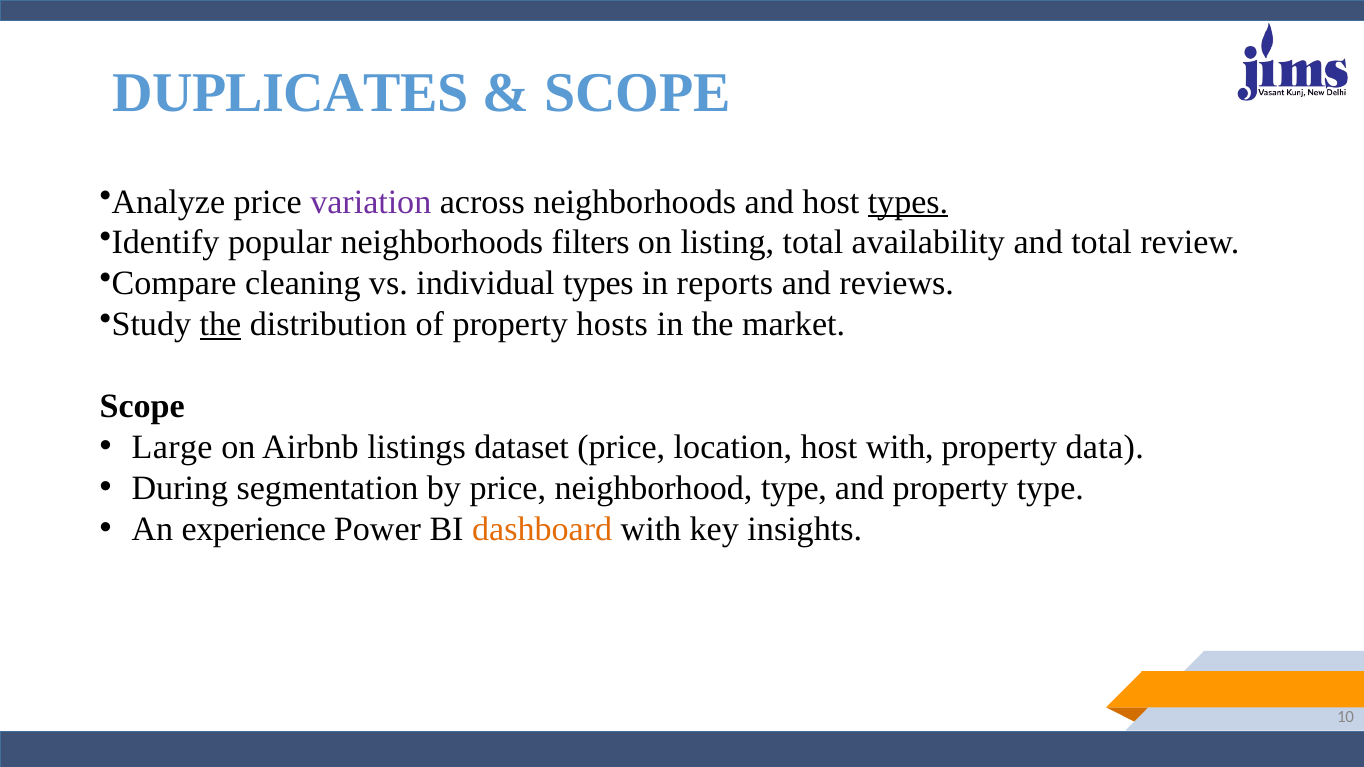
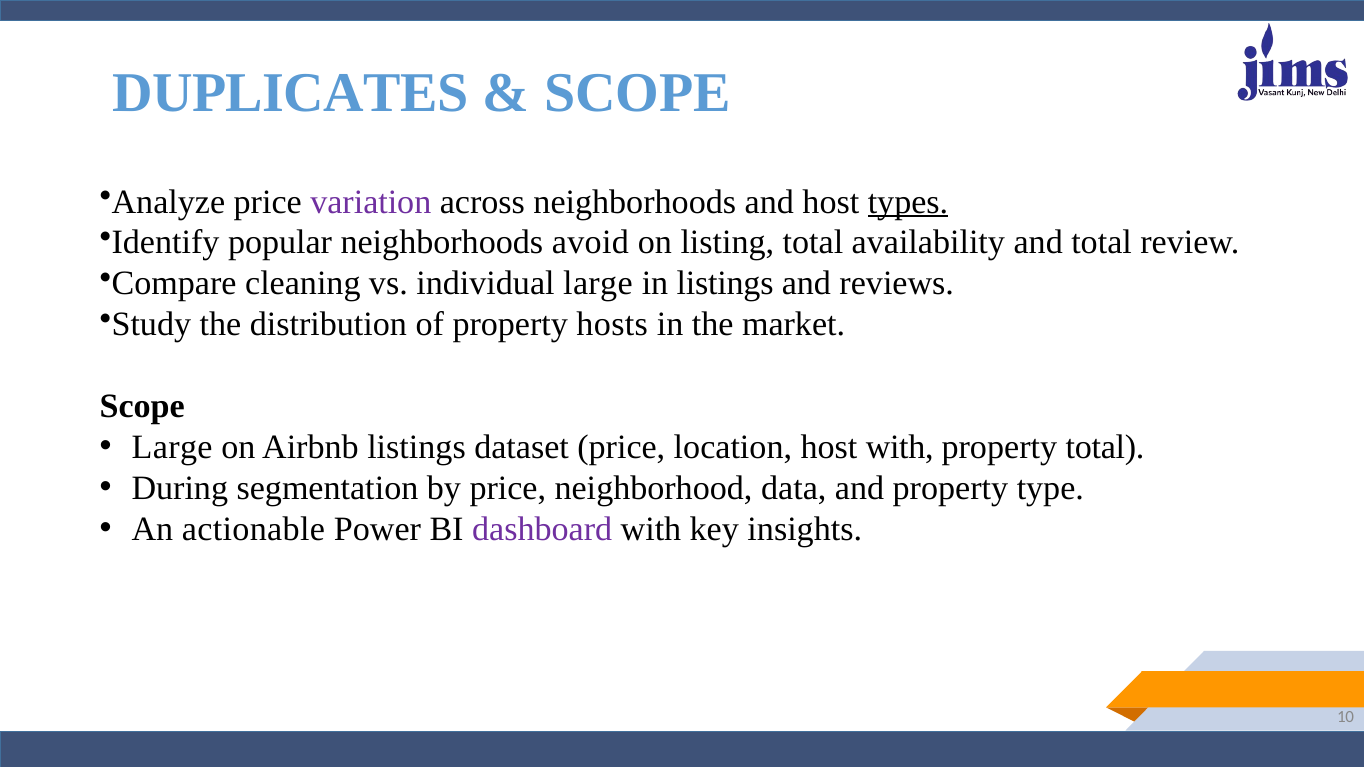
filters: filters -> avoid (590, 243)
individual types: types -> large (598, 284)
in reports: reports -> listings (725, 284)
the underline: present -> none (220, 325)
property data: data -> total (1105, 447)
neighborhood type: type -> data (794, 488)
experience: experience -> actionable (253, 529)
dashboard colour: orange -> purple (542, 529)
